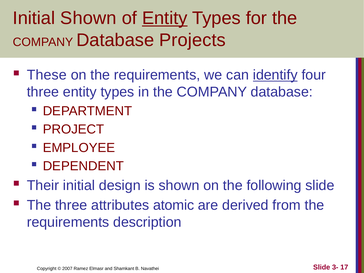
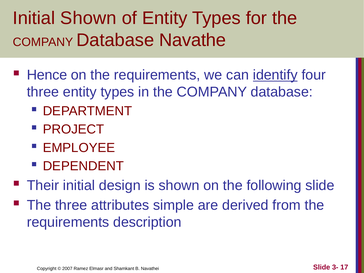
Entity underline: present -> none (165, 18)
Projects: Projects -> Navathe (193, 40)
These: These -> Hence (47, 75)
atomic: atomic -> simple (174, 205)
